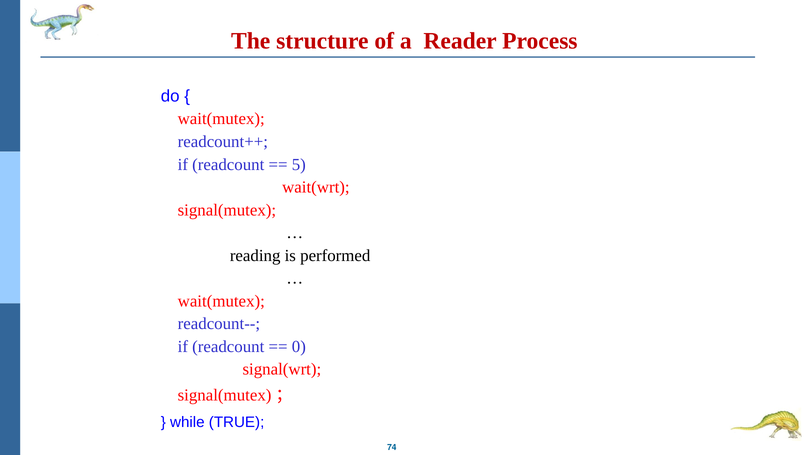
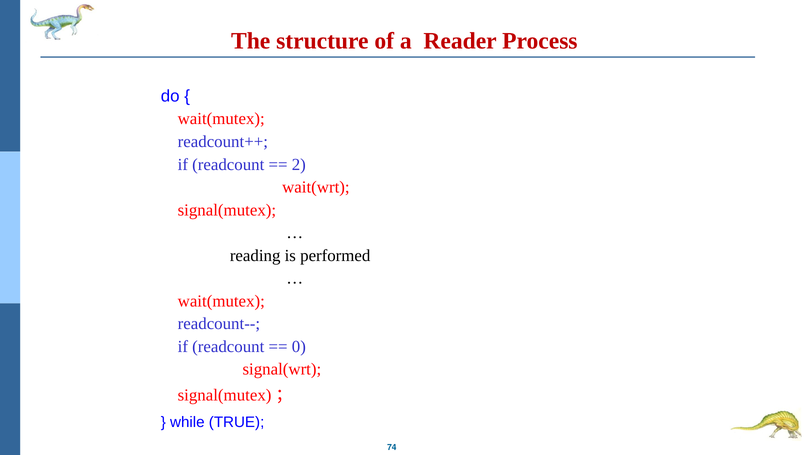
5: 5 -> 2 (299, 164)
